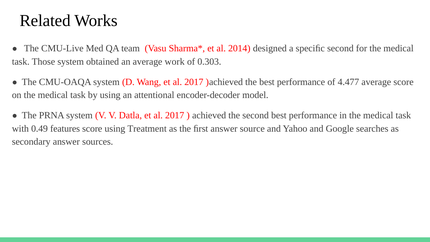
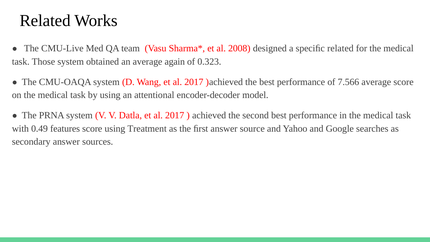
2014: 2014 -> 2008 (239, 48)
speciﬁc second: second -> related (340, 48)
work: work -> again (175, 62)
0.303: 0.303 -> 0.323 (209, 62)
4.477: 4.477 -> 7.566 (348, 82)
